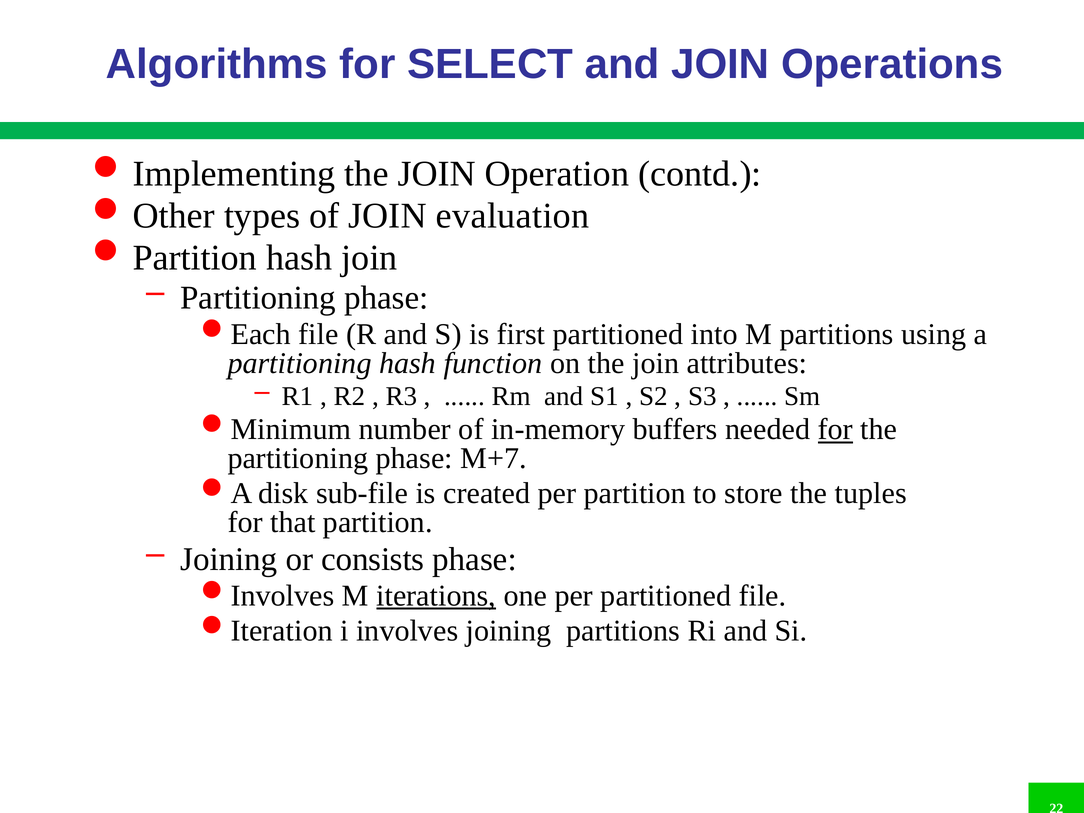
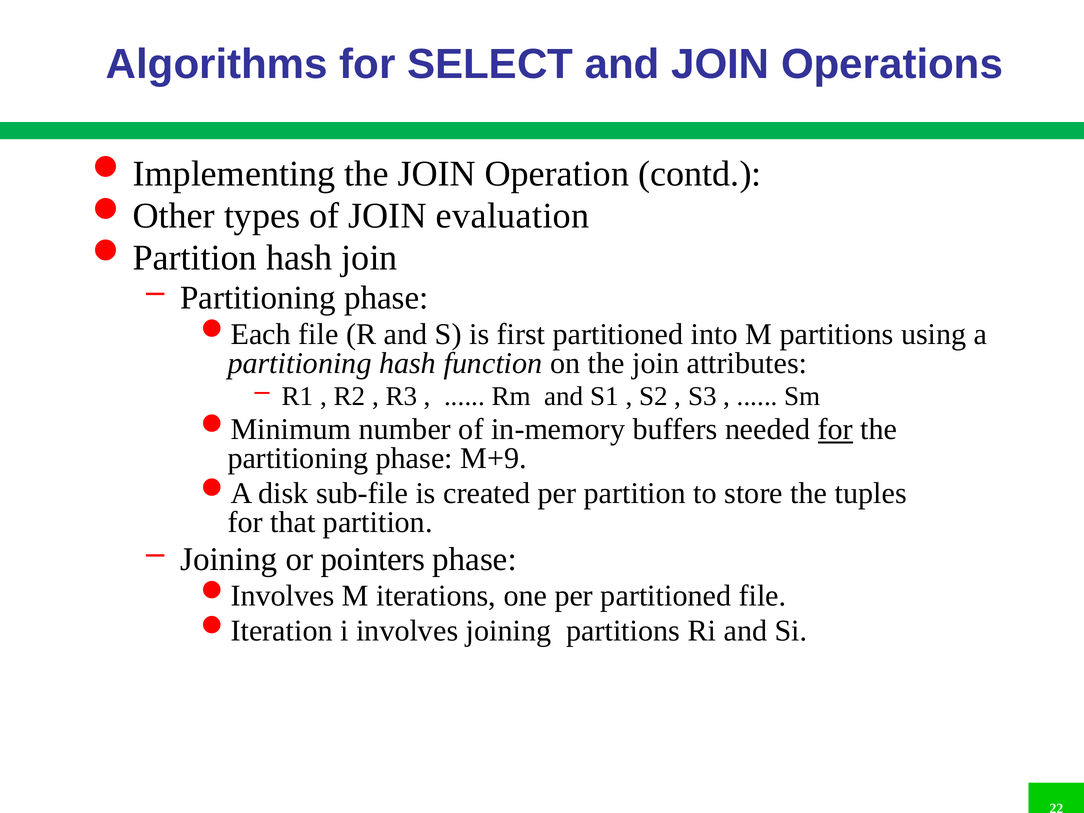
M+7: M+7 -> M+9 (494, 458)
consists: consists -> pointers (373, 559)
iterations underline: present -> none (436, 596)
